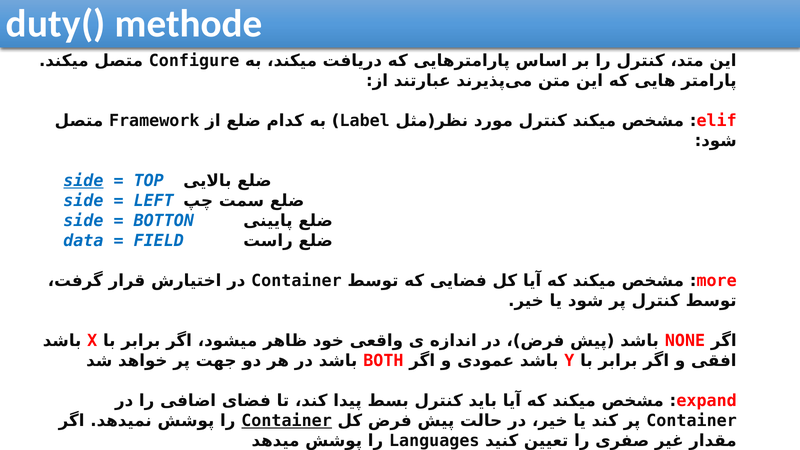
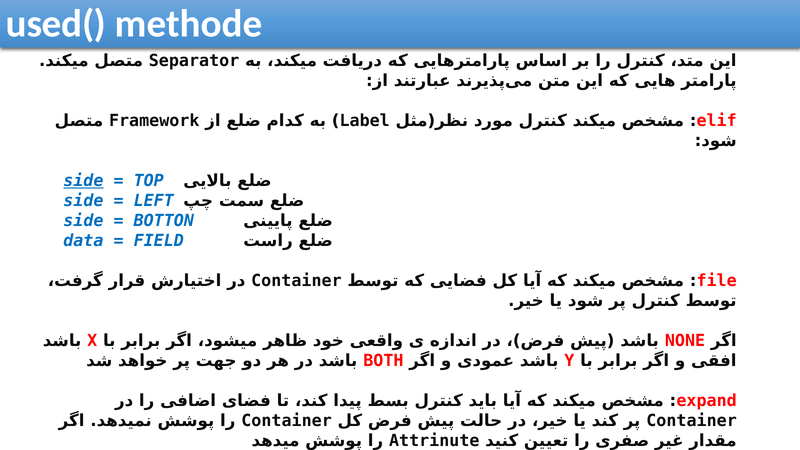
duty(: duty( -> used( (56, 24)
Configure: Configure -> Separator (194, 61)
more: more -> file (717, 281)
Container underline: present -> none (287, 421)
Languages: Languages -> Attrinute (434, 441)
